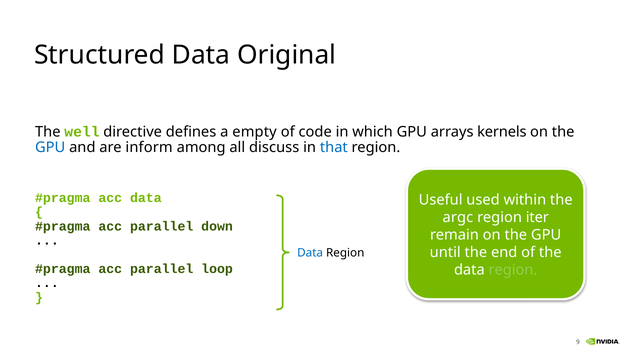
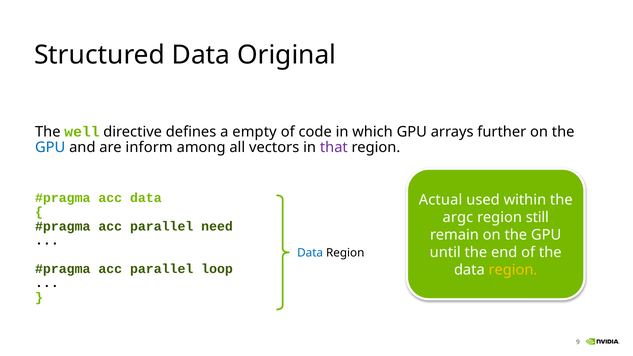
kernels: kernels -> further (502, 132)
discuss: discuss -> vectors (274, 148)
that colour: blue -> purple (334, 148)
Useful: Useful -> Actual (441, 200)
iter: iter -> still (537, 217)
down: down -> need (217, 226)
region colour: light green -> yellow (513, 270)
